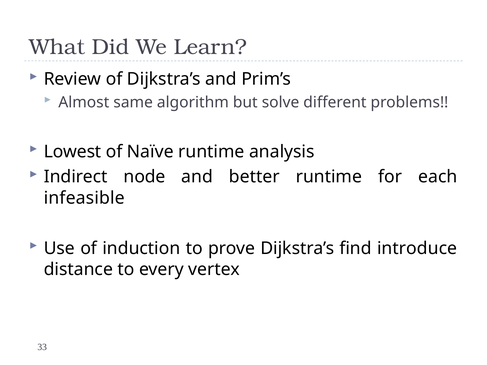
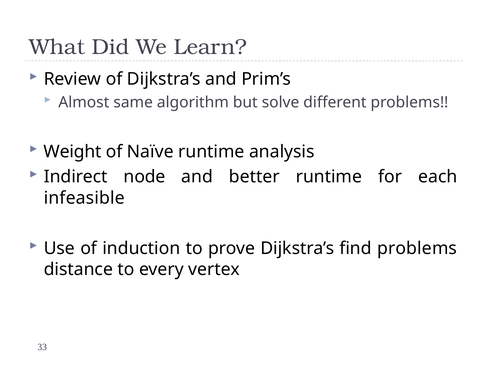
Lowest: Lowest -> Weight (73, 152)
find introduce: introduce -> problems (417, 248)
